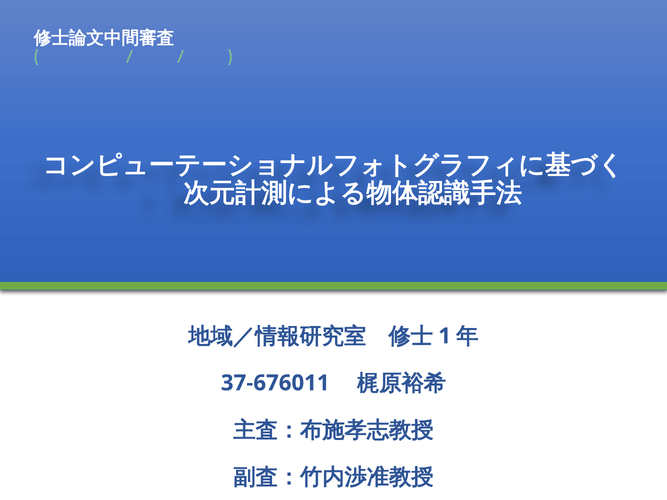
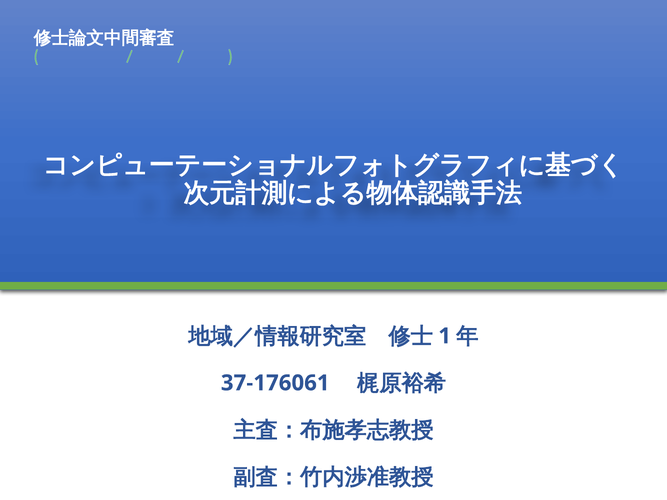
37-676011: 37-676011 -> 37-176061 (275, 383)
